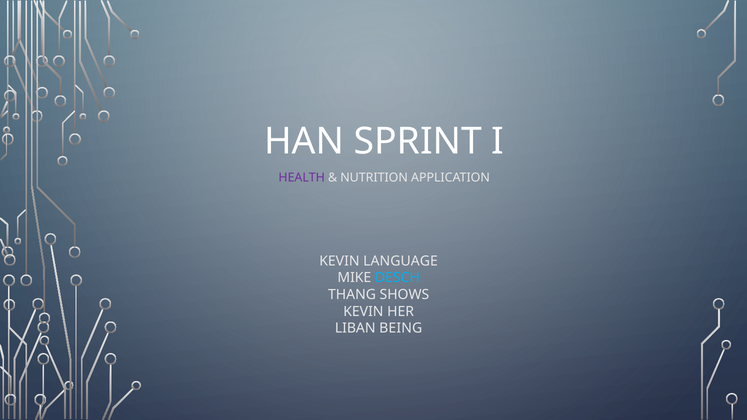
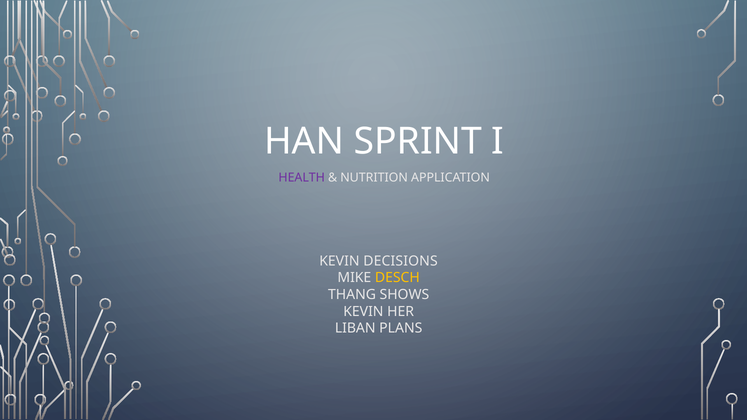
LANGUAGE: LANGUAGE -> DECISIONS (400, 261)
DESCH colour: light blue -> yellow (397, 278)
BEING: BEING -> PLANS (401, 328)
